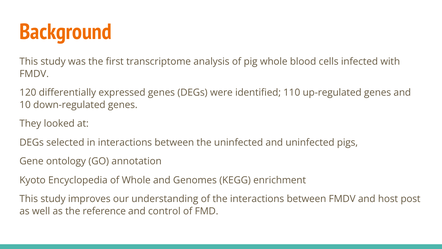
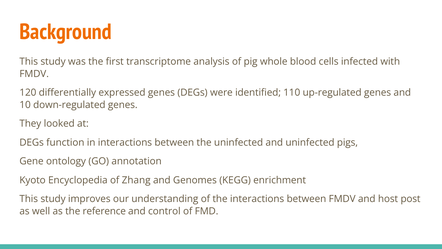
selected: selected -> function (65, 142)
of Whole: Whole -> Zhang (136, 180)
